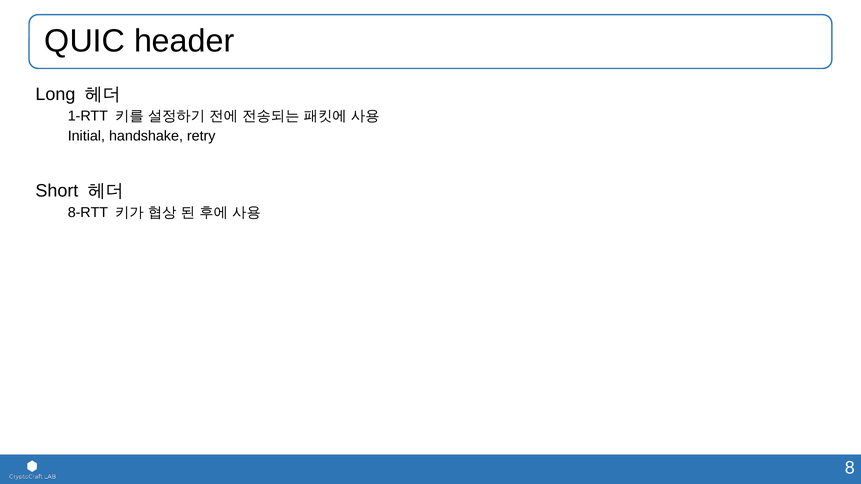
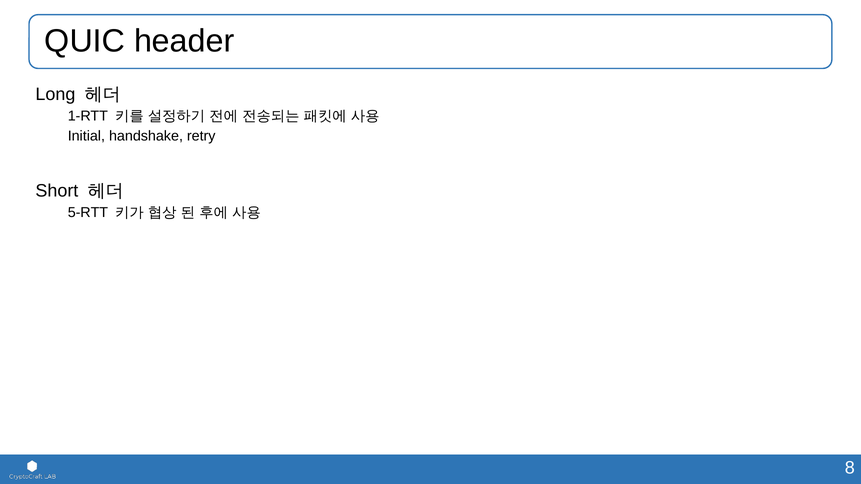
8-RTT: 8-RTT -> 5-RTT (88, 213)
